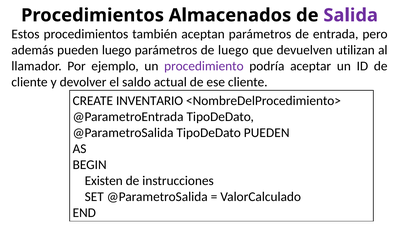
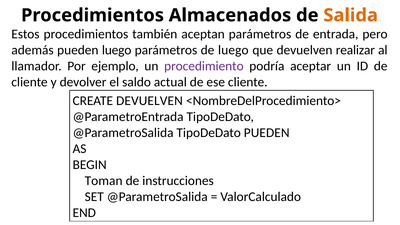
Salida colour: purple -> orange (351, 15)
utilizan: utilizan -> realizar (355, 50)
CREATE INVENTARIO: INVENTARIO -> DEVUELVEN (149, 101)
Existen: Existen -> Toman (104, 181)
